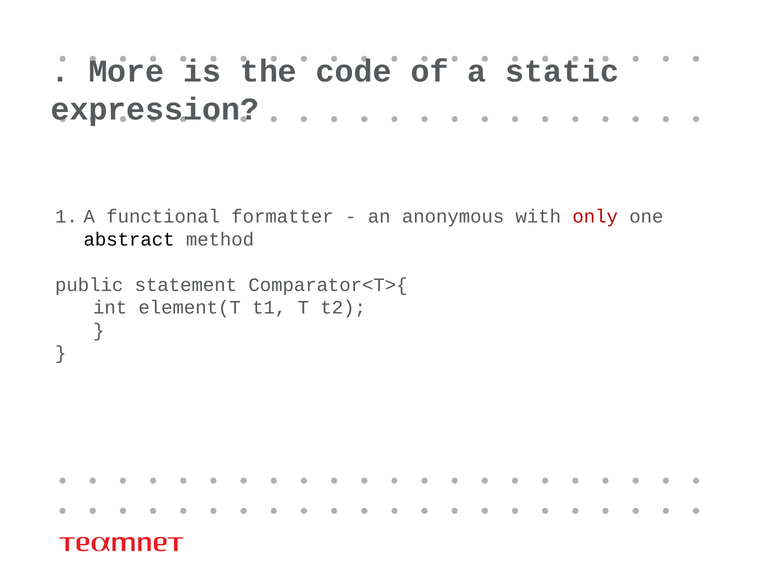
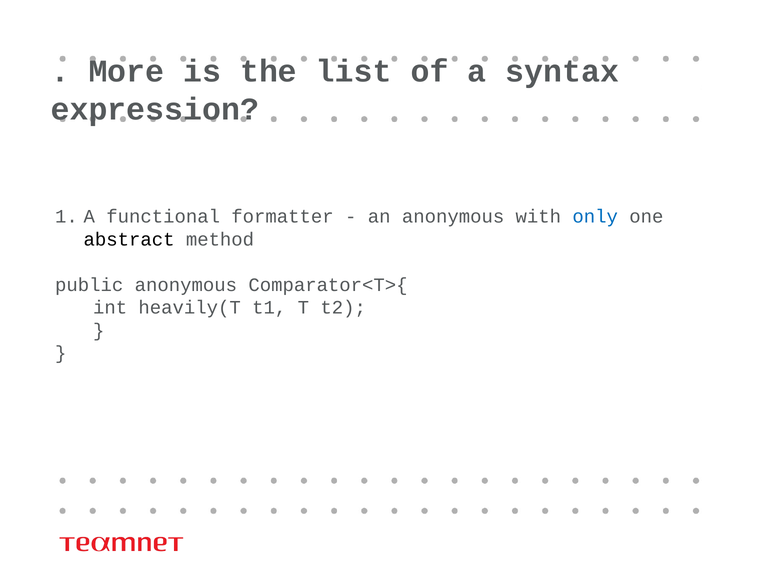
code: code -> list (354, 71)
static: static -> syntax (562, 71)
only colour: red -> blue (595, 216)
public statement: statement -> anonymous (186, 285)
element(T: element(T -> heavily(T (190, 307)
